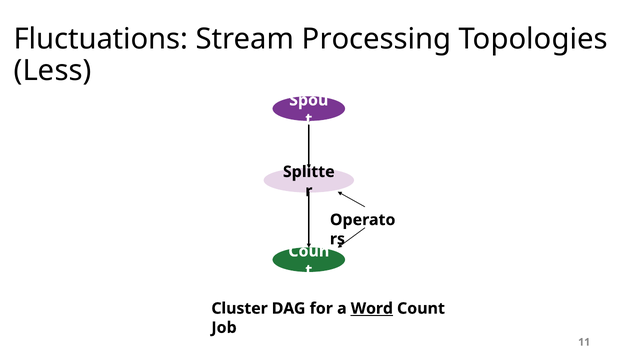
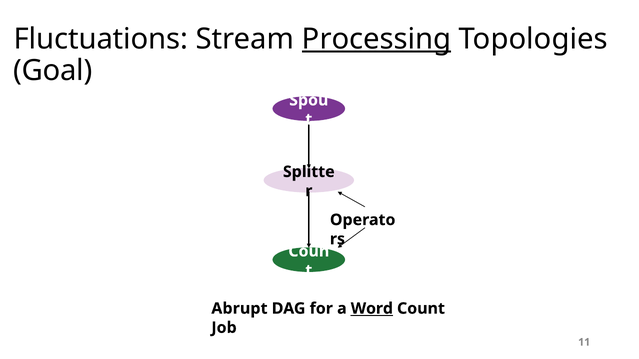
Processing underline: none -> present (377, 39)
Less: Less -> Goal (53, 71)
Cluster: Cluster -> Abrupt (239, 309)
